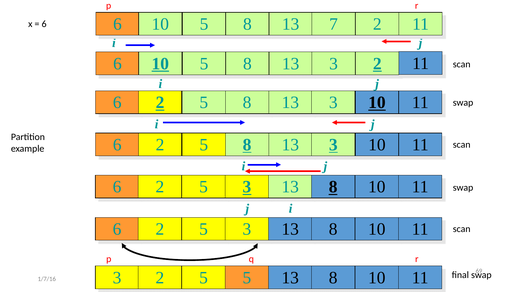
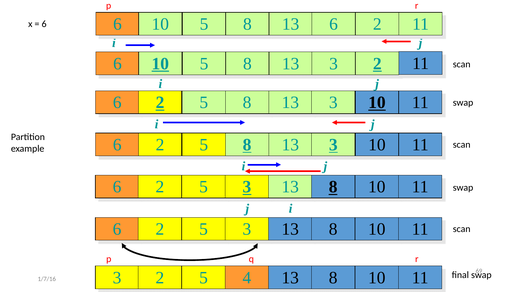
13 7: 7 -> 6 (334, 24)
5 5: 5 -> 4 (247, 278)
